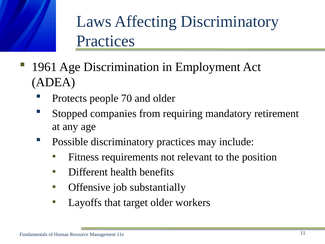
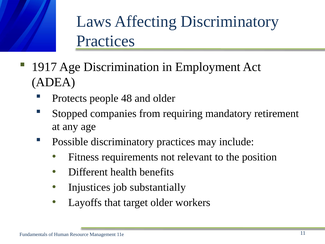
1961: 1961 -> 1917 (44, 67)
70: 70 -> 48 (127, 98)
Offensive: Offensive -> Injustices (89, 187)
